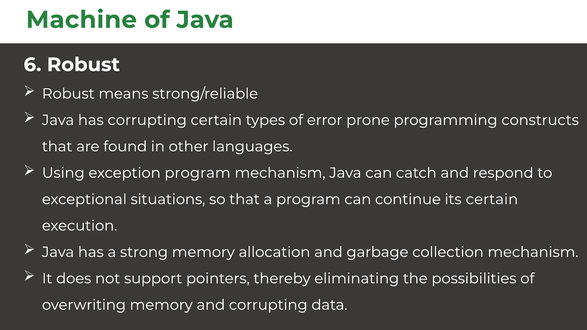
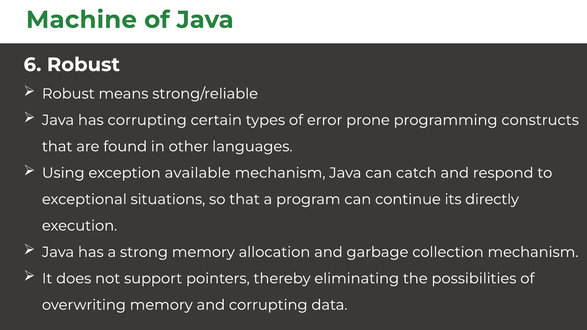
exception program: program -> available (198, 173)
its certain: certain -> directly (492, 199)
